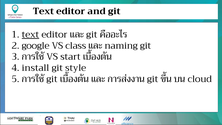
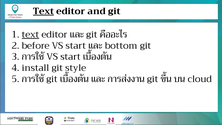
Text underline: none -> present (44, 11)
google: google -> before (36, 46)
class: class -> start (76, 46)
naming: naming -> bottom (121, 46)
